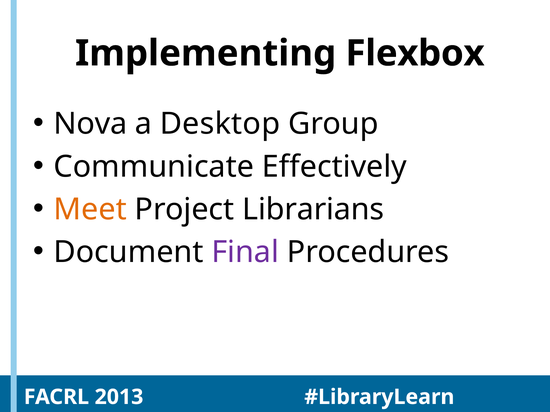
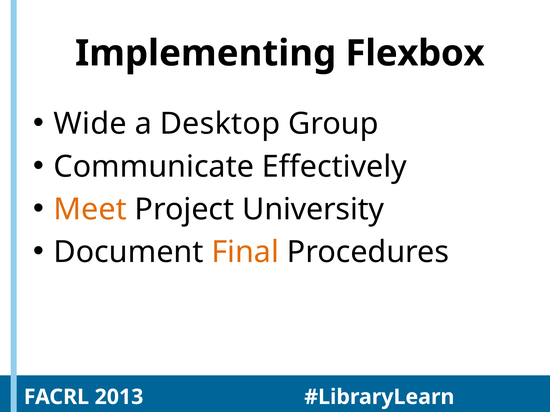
Nova: Nova -> Wide (90, 124)
Librarians: Librarians -> University (313, 210)
Final colour: purple -> orange (245, 252)
